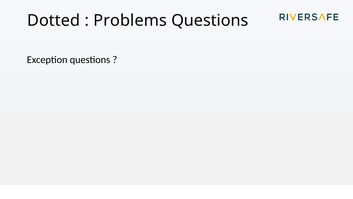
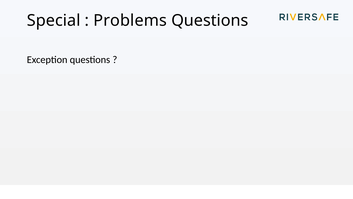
Dotted: Dotted -> Special (54, 21)
